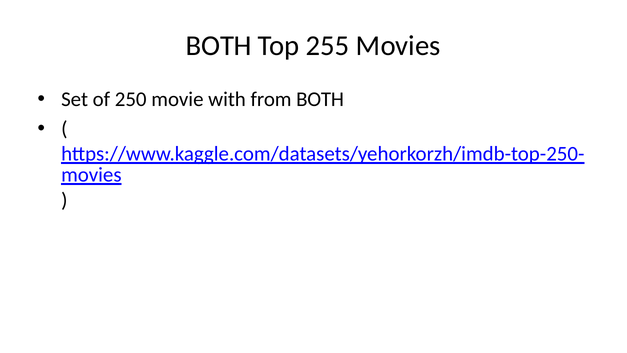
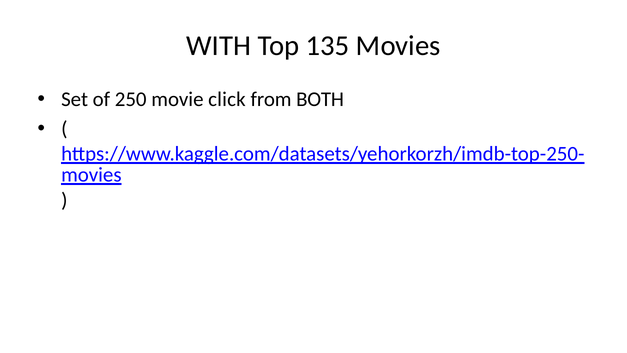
BOTH: BOTH -> WITH (219, 45)
255: 255 -> 135 (328, 45)
with: with -> click (227, 99)
